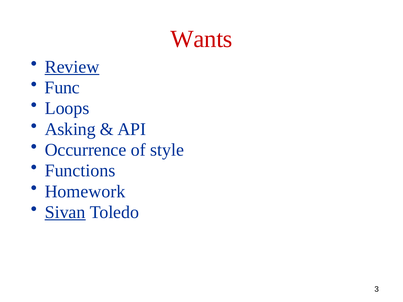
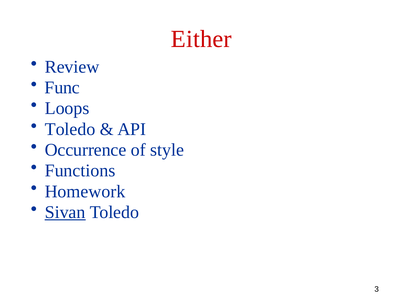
Wants: Wants -> Either (201, 39)
Review underline: present -> none (72, 67)
Asking: Asking -> Toledo (70, 129)
